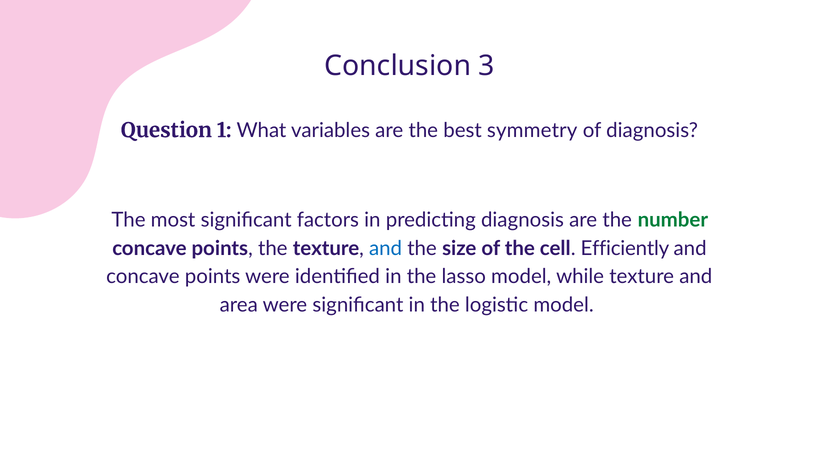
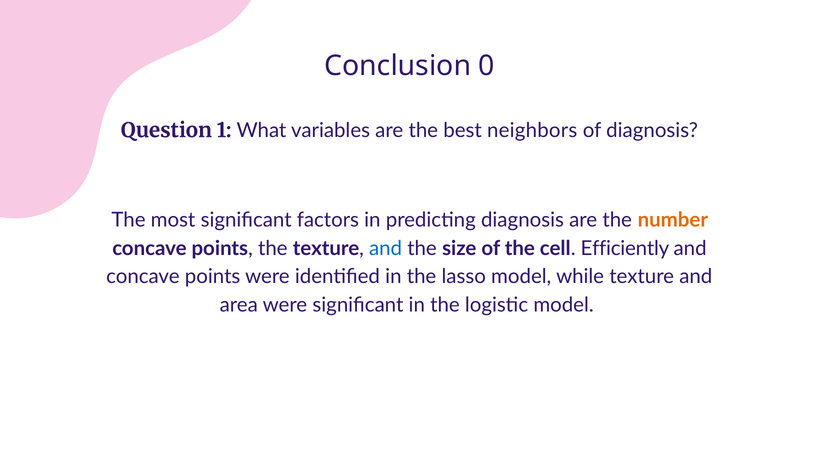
3: 3 -> 0 (487, 66)
symmetry: symmetry -> neighbors (532, 130)
number colour: green -> orange (673, 220)
